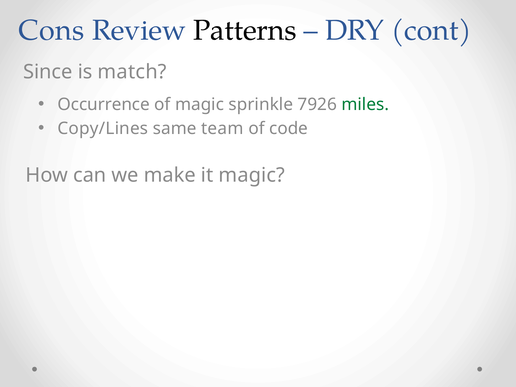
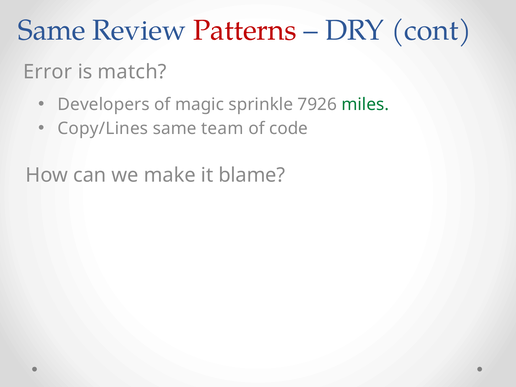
Cons: Cons -> Same (52, 30)
Patterns colour: black -> red (245, 30)
Since: Since -> Error (48, 72)
Occurrence: Occurrence -> Developers (104, 104)
it magic: magic -> blame (252, 175)
